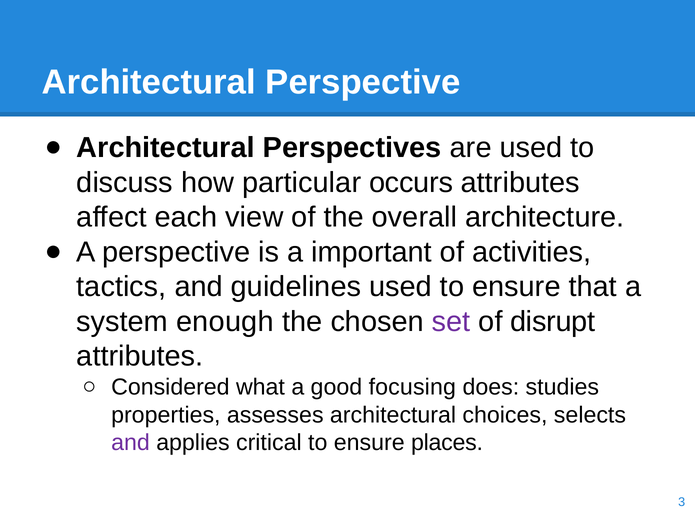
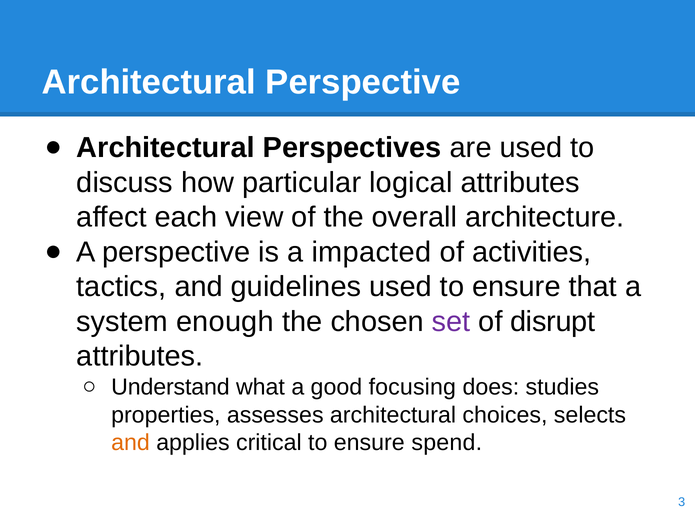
occurs: occurs -> logical (411, 183)
important: important -> impacted (371, 252)
Considered: Considered -> Understand (170, 387)
and colour: purple -> orange (131, 443)
places: places -> spend (447, 443)
